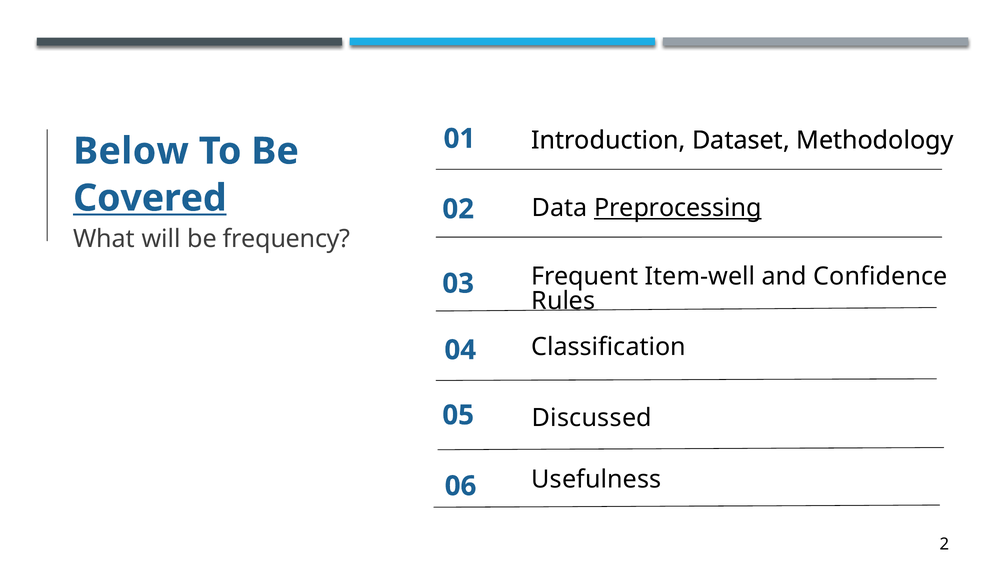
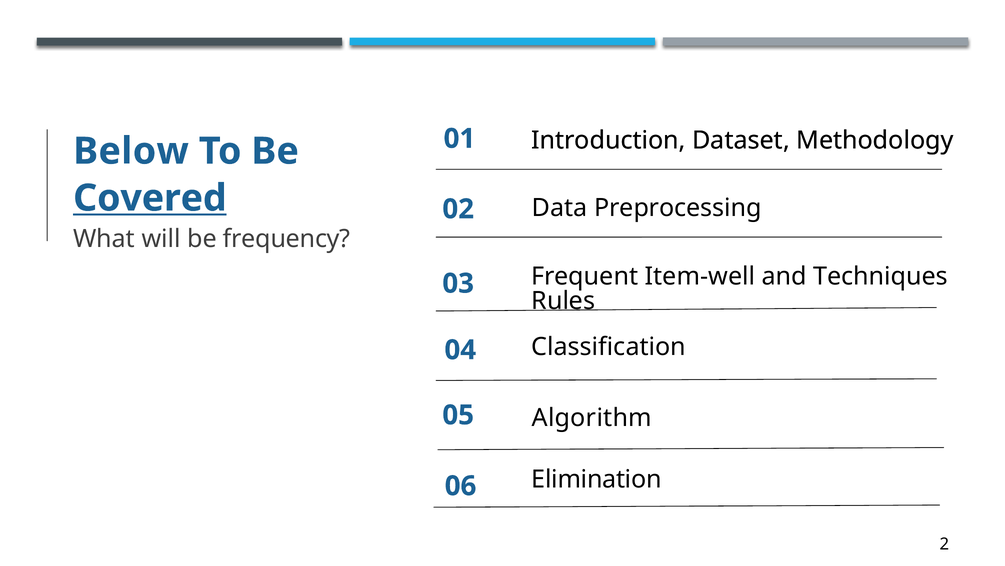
Preprocessing underline: present -> none (678, 208)
Confidence: Confidence -> Techniques (881, 276)
Discussed: Discussed -> Algorithm (592, 417)
Usefulness: Usefulness -> Elimination (597, 479)
